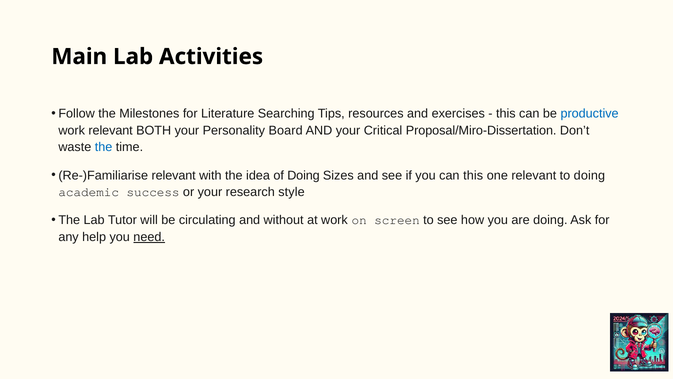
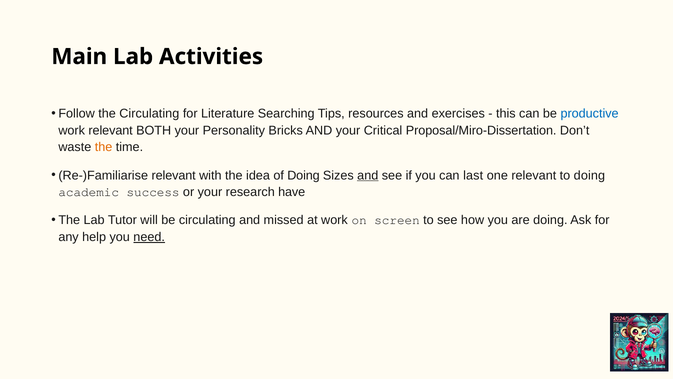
the Milestones: Milestones -> Circulating (149, 113)
Board: Board -> Bricks (286, 130)
the colour: blue -> orange (104, 147)
and underline: none -> present (368, 175)
can this: this -> last (473, 175)
style: style -> have (292, 192)
without: without -> missed (284, 220)
